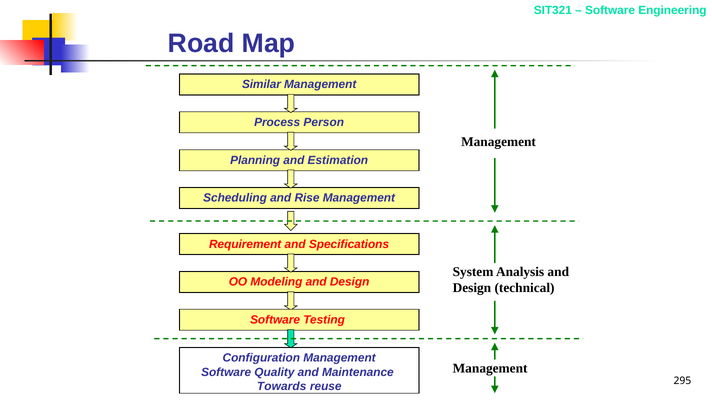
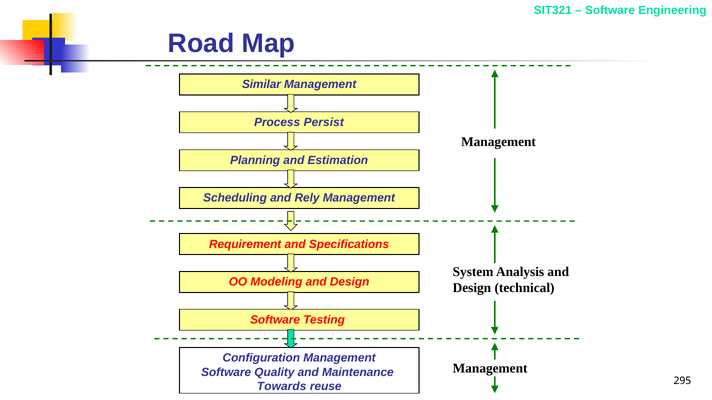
Person: Person -> Persist (324, 123)
Rise: Rise -> Rely (307, 198)
